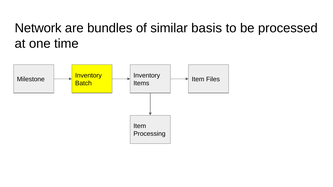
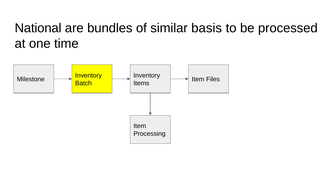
Network: Network -> National (38, 28)
